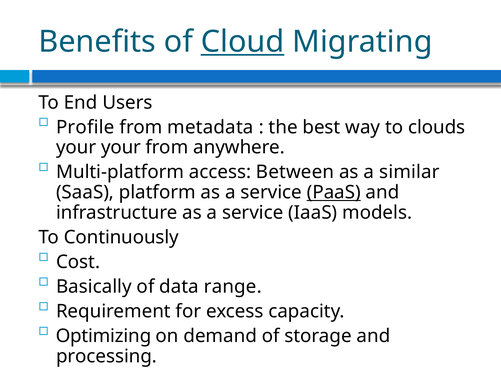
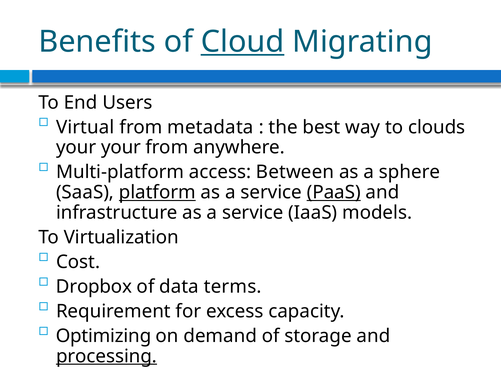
Profile: Profile -> Virtual (85, 127)
similar: similar -> sphere (410, 172)
platform underline: none -> present (157, 193)
Continuously: Continuously -> Virtualization (121, 238)
Basically: Basically -> Dropbox (94, 287)
range: range -> terms (233, 287)
processing underline: none -> present (107, 357)
